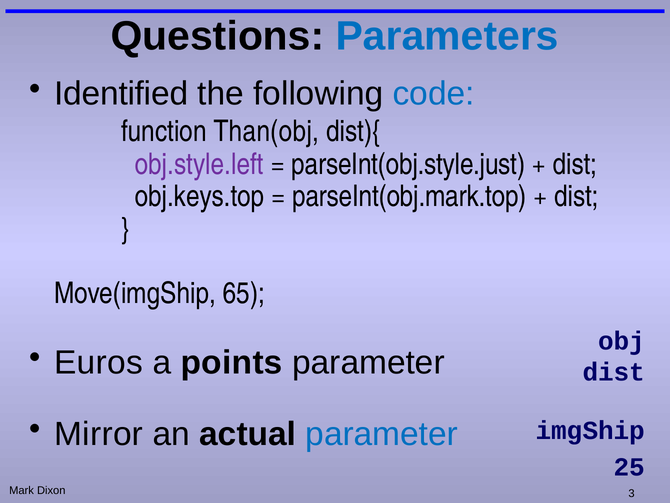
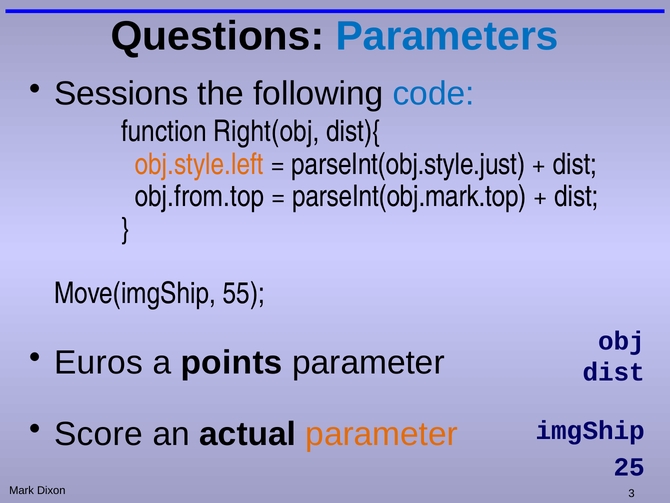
Identified: Identified -> Sessions (121, 94)
Than(obj: Than(obj -> Right(obj (266, 131)
obj.style.left colour: purple -> orange (199, 164)
obj.keys.top: obj.keys.top -> obj.from.top (200, 196)
65: 65 -> 55 (244, 293)
Mirror: Mirror -> Score (99, 434)
parameter colour: blue -> orange (382, 434)
